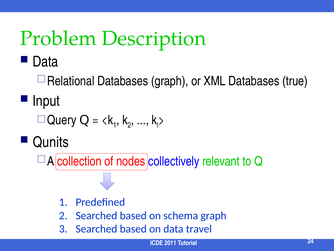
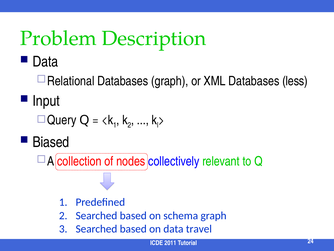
true: true -> less (295, 81)
Qunits: Qunits -> Biased (51, 142)
